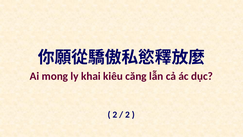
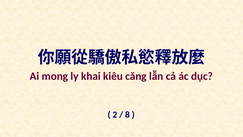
2: 2 -> 8 (127, 114)
